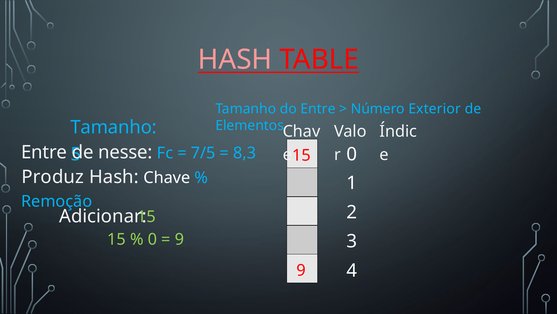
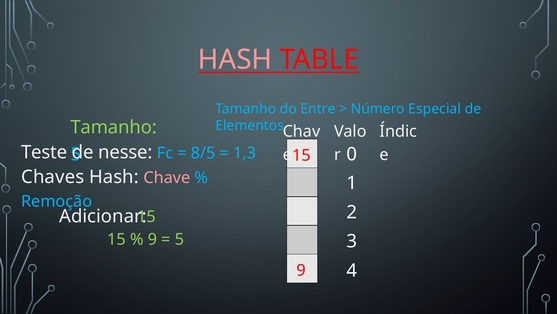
Exterior: Exterior -> Especial (435, 109)
Tamanho colour: light blue -> light green (114, 127)
Entre: Entre -> Teste (44, 152)
7/5: 7/5 -> 8/5 (203, 153)
8,3: 8,3 -> 1,3 (245, 153)
Produz: Produz -> Chaves (53, 177)
Chave colour: white -> pink (167, 177)
0: 0 -> 9 (152, 239)
9: 9 -> 5 (179, 239)
